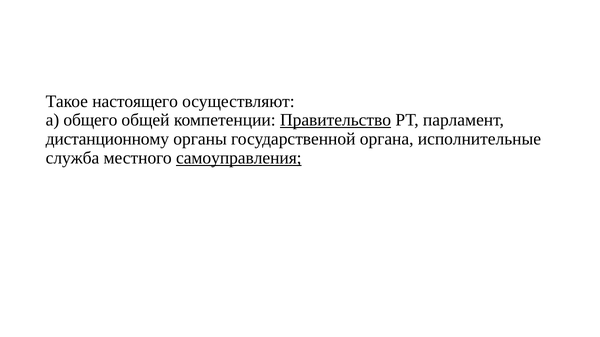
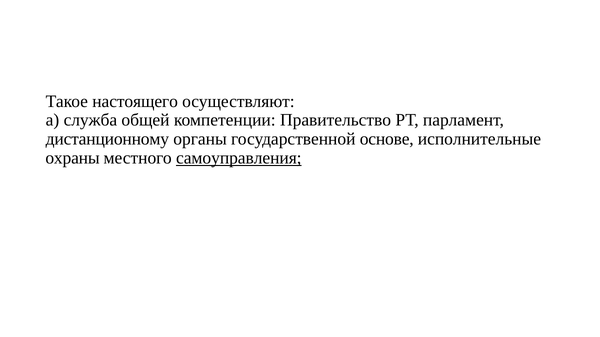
общего: общего -> служба (90, 120)
Правительство underline: present -> none (336, 120)
органа: органа -> основе (387, 139)
служба: служба -> охраны (73, 158)
